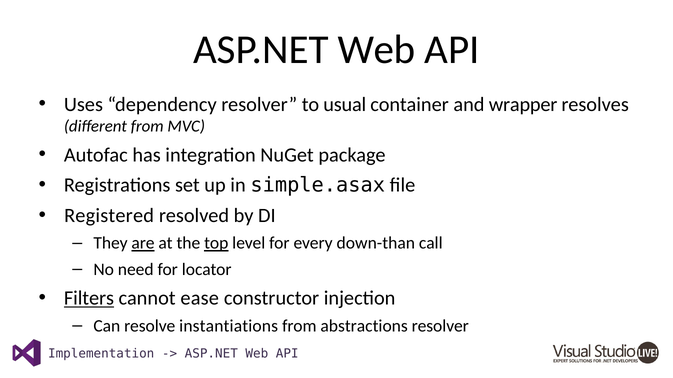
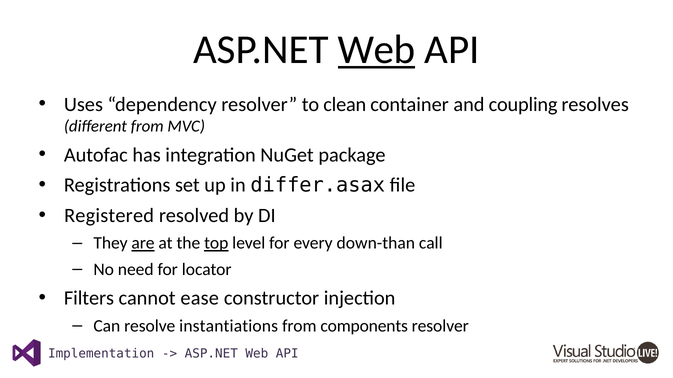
Web underline: none -> present (377, 50)
usual: usual -> clean (345, 104)
wrapper: wrapper -> coupling (523, 104)
simple.asax: simple.asax -> differ.asax (318, 185)
Filters underline: present -> none (89, 299)
abstractions: abstractions -> components (364, 326)
